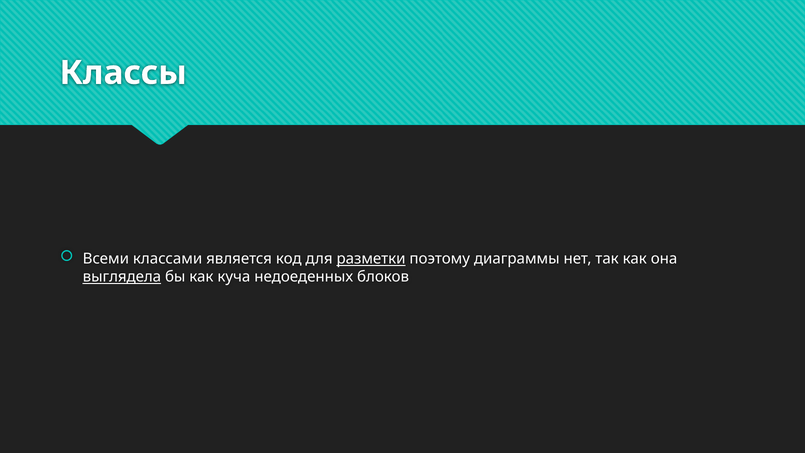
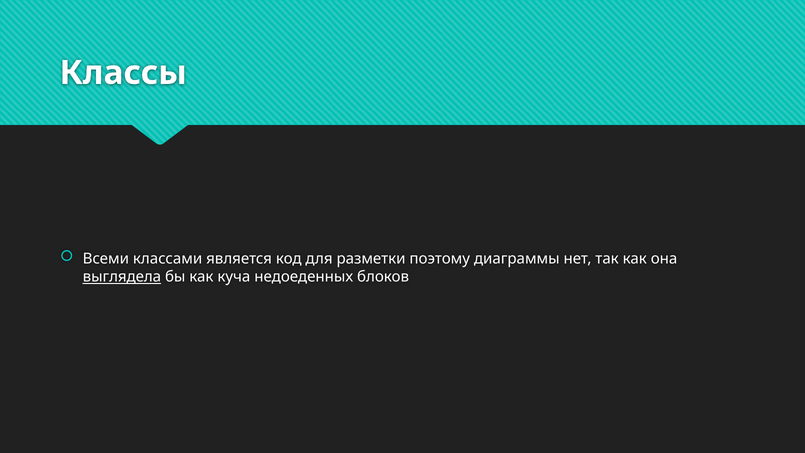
разметки underline: present -> none (371, 259)
